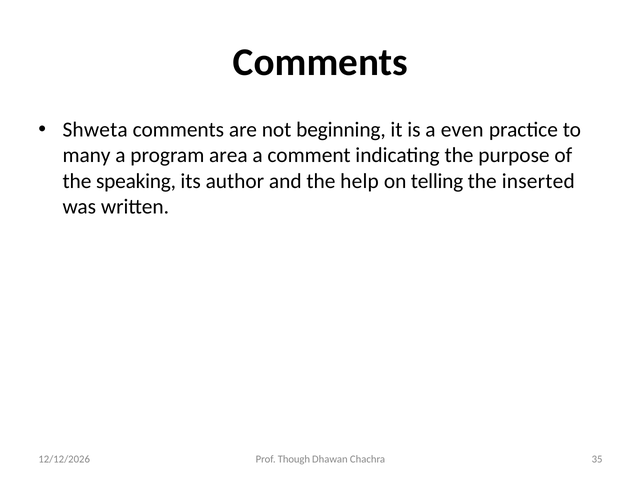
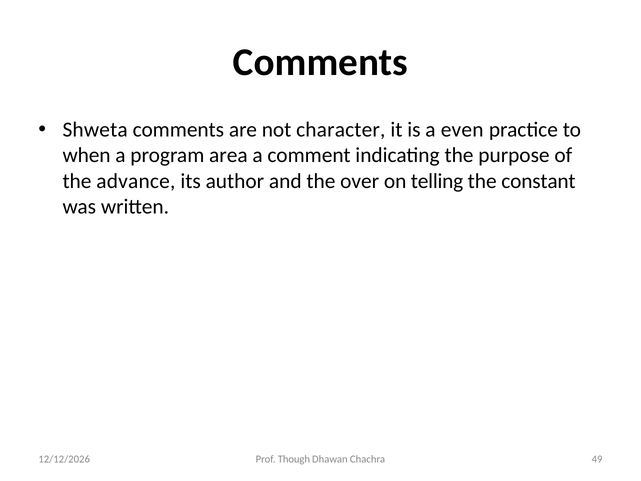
beginning: beginning -> character (341, 130)
many: many -> when (87, 155)
speaking: speaking -> advance (136, 181)
help: help -> over (360, 181)
inserted: inserted -> constant (538, 181)
35: 35 -> 49 (597, 459)
